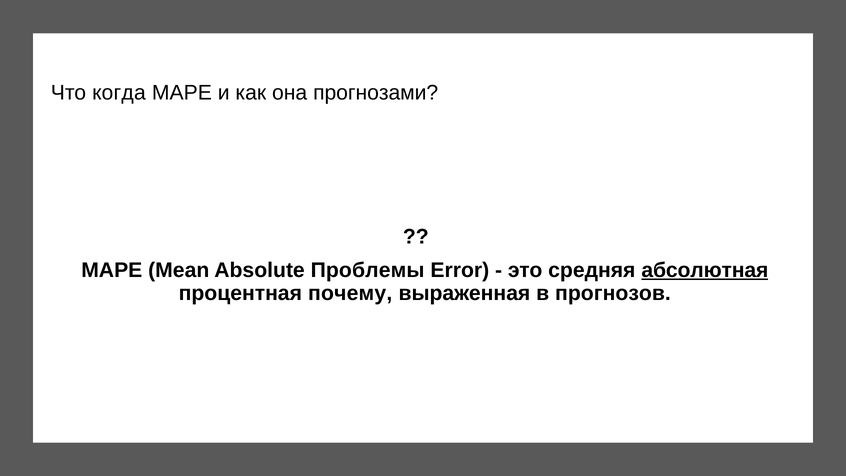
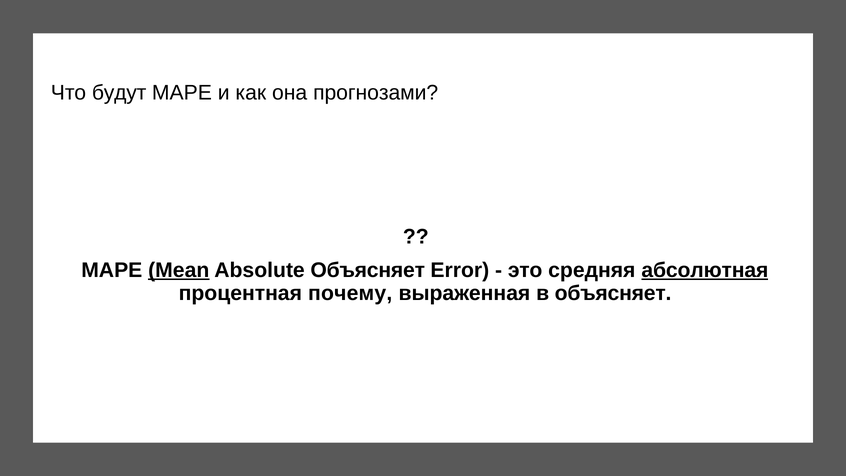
когда: когда -> будут (119, 93)
Mean underline: none -> present (179, 270)
Absolute Проблемы: Проблемы -> Объясняет (368, 270)
в прогнозов: прогнозов -> объясняет (613, 293)
